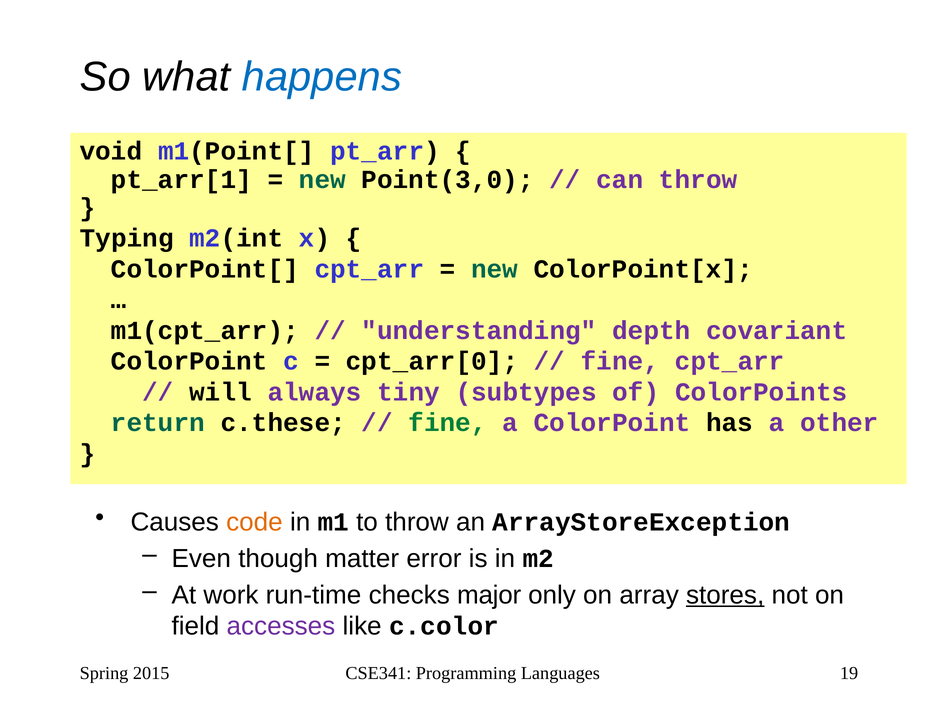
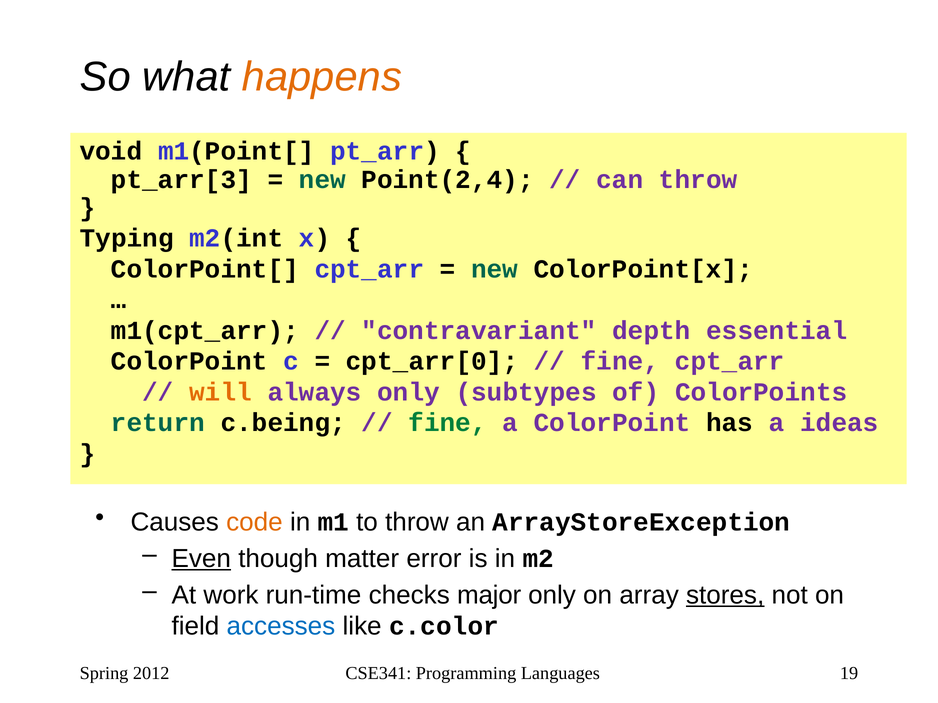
happens colour: blue -> orange (322, 77)
pt_arr[1: pt_arr[1 -> pt_arr[3 (181, 180)
Point(3,0: Point(3,0 -> Point(2,4 (448, 180)
understanding: understanding -> contravariant (479, 331)
covariant: covariant -> essential (777, 331)
will colour: black -> orange (220, 392)
always tiny: tiny -> only (409, 392)
c.these: c.these -> c.being (283, 423)
other: other -> ideas (839, 423)
Even underline: none -> present (201, 559)
accesses colour: purple -> blue (281, 627)
2015: 2015 -> 2012 (151, 674)
